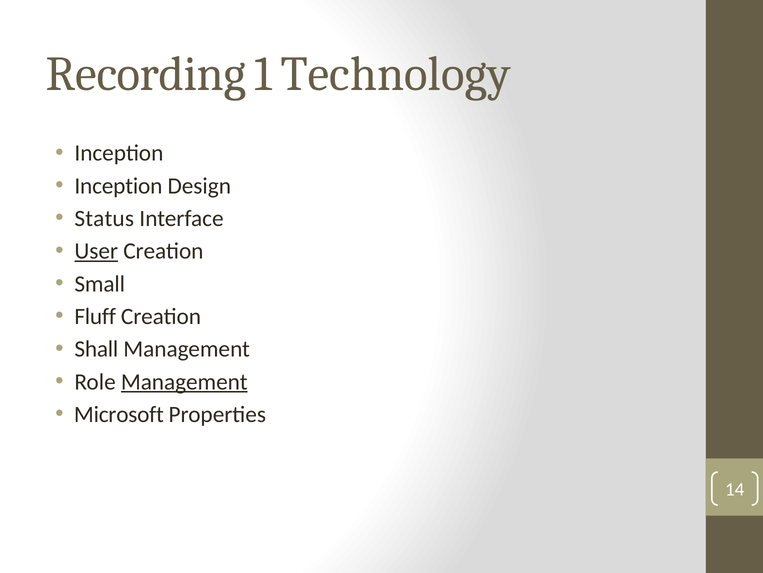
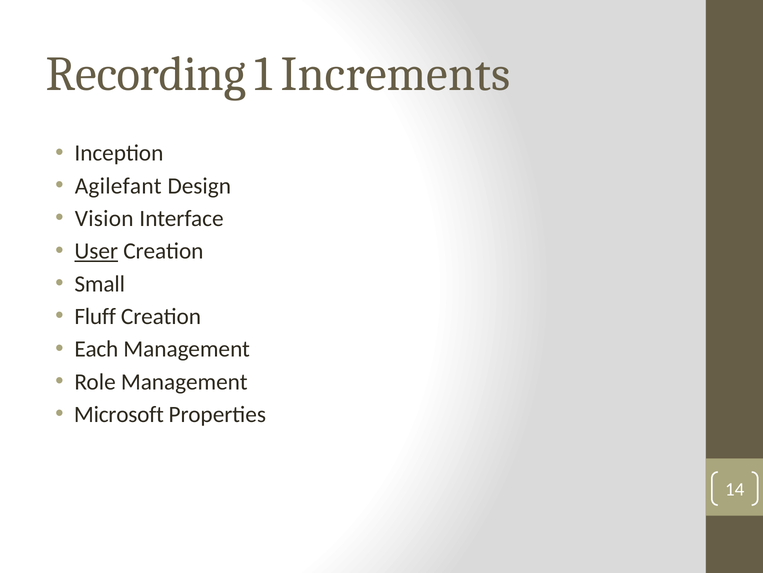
Technology: Technology -> Increments (396, 74)
Inception: Inception -> Agilefant (118, 186)
Status: Status -> Vision (104, 218)
Shall: Shall -> Each (96, 349)
Management underline: present -> none (184, 381)
